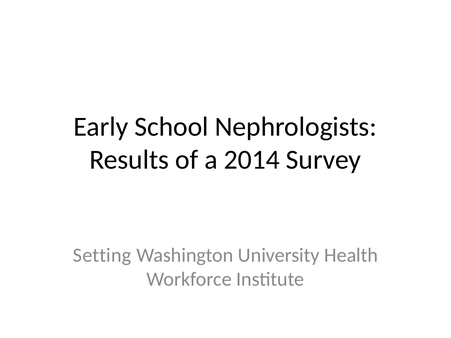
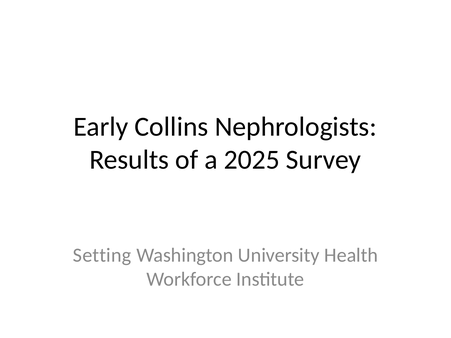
School: School -> Collins (171, 127)
2014: 2014 -> 2025 (252, 160)
